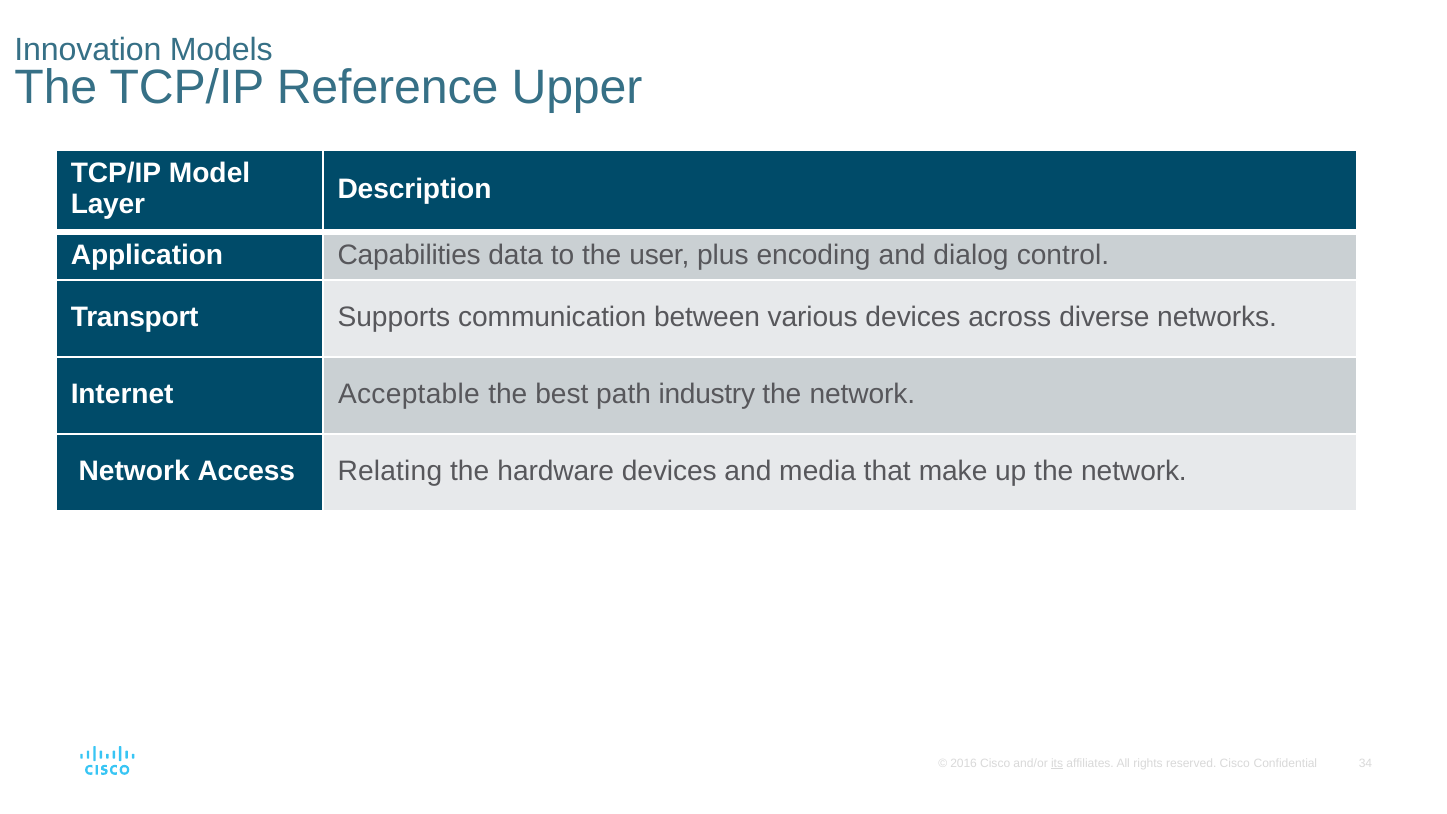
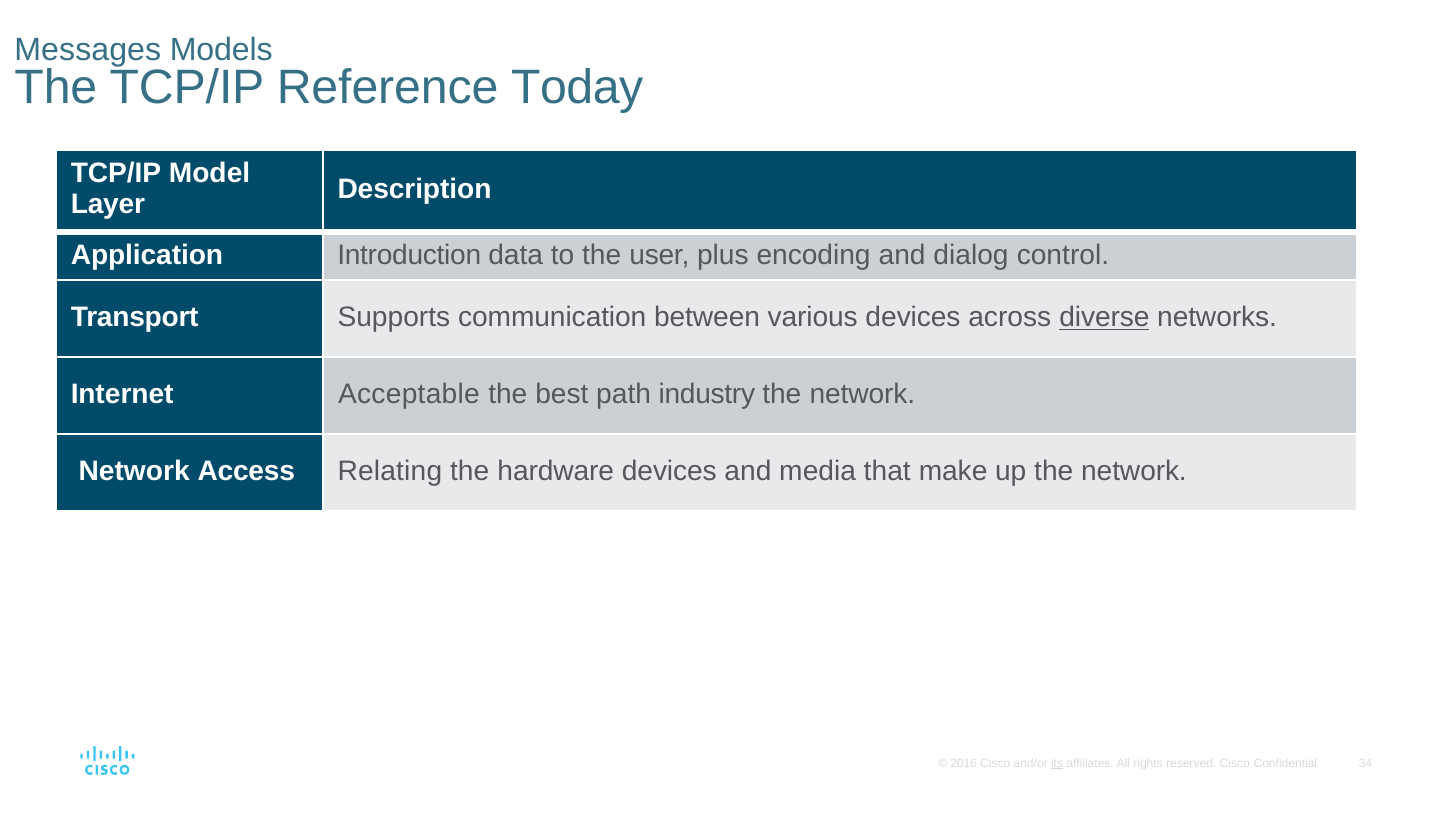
Innovation: Innovation -> Messages (88, 50)
Upper: Upper -> Today (577, 88)
Capabilities: Capabilities -> Introduction (409, 255)
diverse underline: none -> present (1104, 317)
